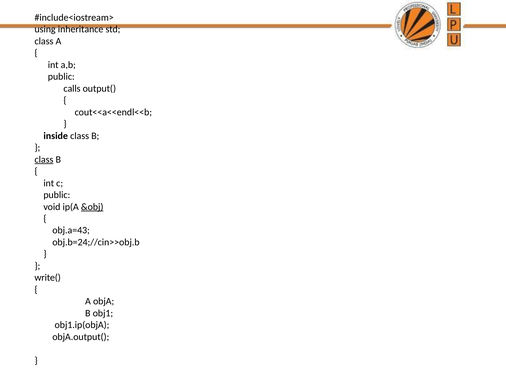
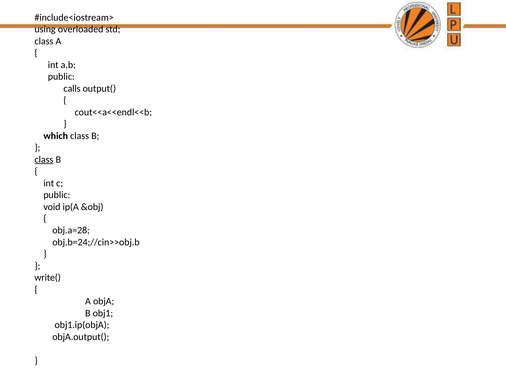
inheritance: inheritance -> overloaded (81, 29)
inside: inside -> which (56, 136)
&obj underline: present -> none (92, 206)
obj.a=43: obj.a=43 -> obj.a=28 (71, 230)
